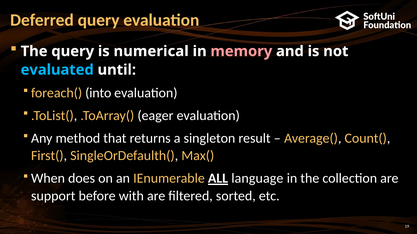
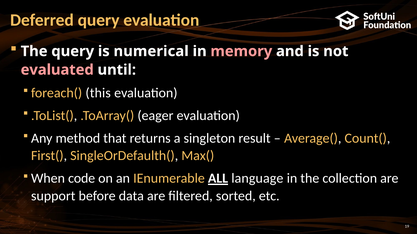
evaluated colour: light blue -> pink (57, 70)
into: into -> this (98, 93)
does: does -> code (82, 179)
with: with -> data (131, 196)
